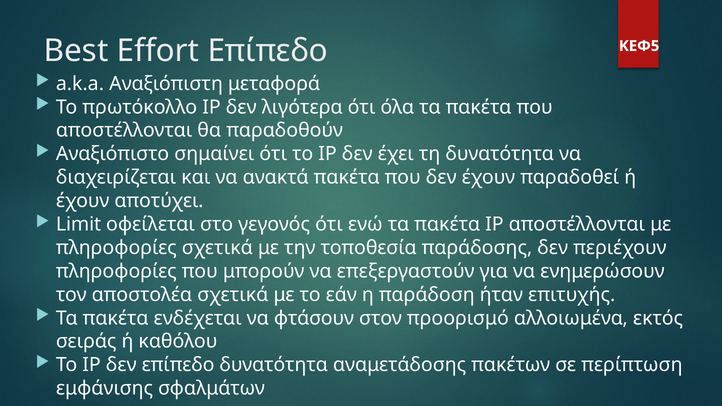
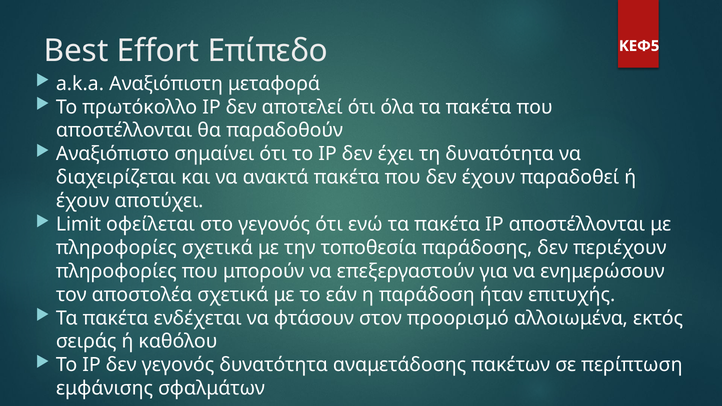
λιγότερα: λιγότερα -> αποτελεί (302, 107)
δεν επίπεδο: επίπεδο -> γεγονός (178, 365)
